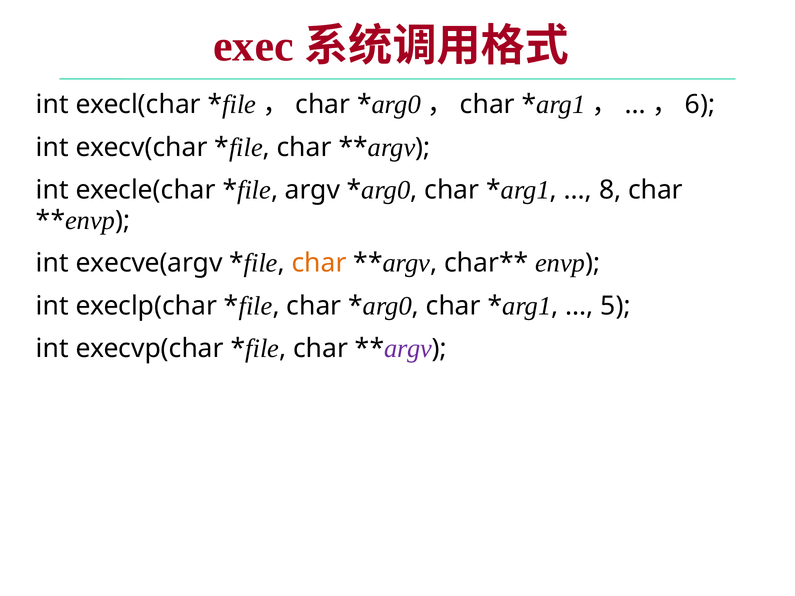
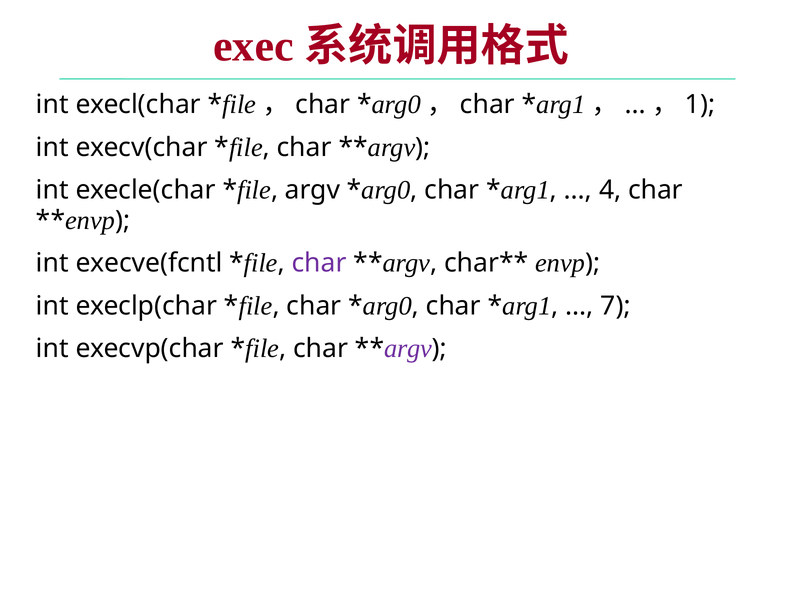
6: 6 -> 1 (700, 105)
8: 8 -> 4 (610, 190)
execve(argv: execve(argv -> execve(fcntl (149, 263)
char colour: orange -> purple (319, 263)
5: 5 -> 7 (616, 306)
